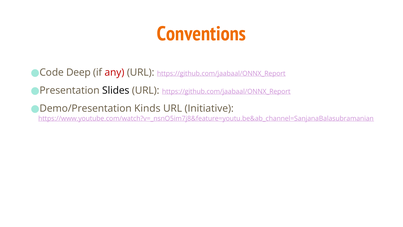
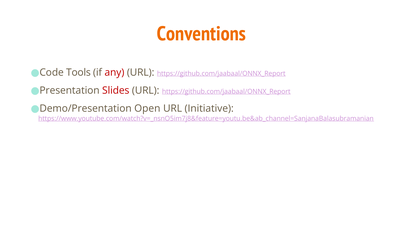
Deep: Deep -> Tools (78, 72)
Slides colour: black -> red (116, 90)
Kinds: Kinds -> Open (147, 108)
